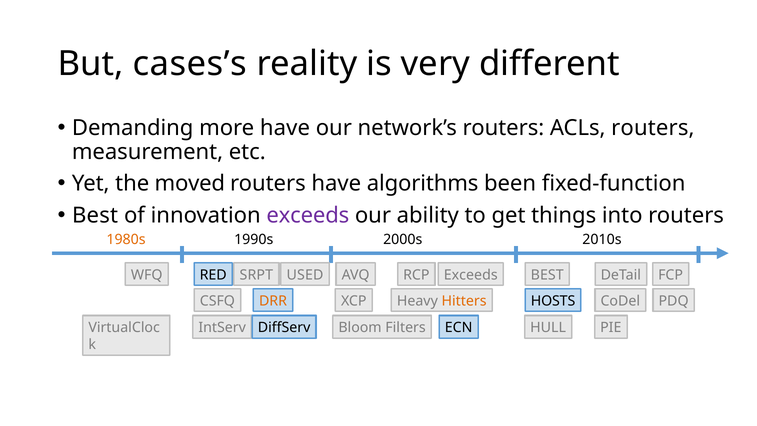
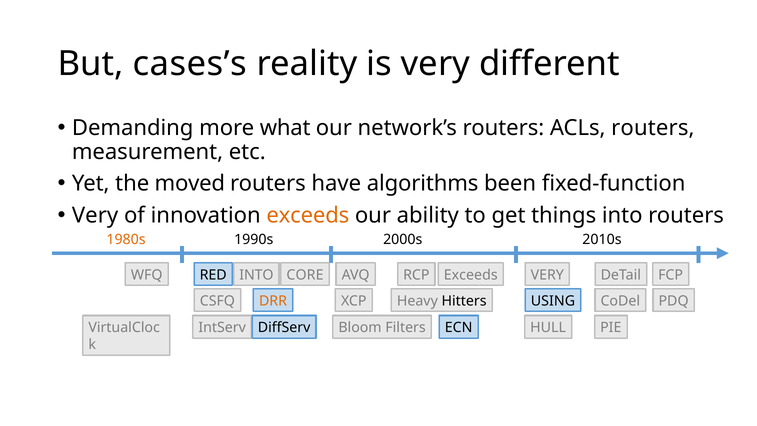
more have: have -> what (285, 128)
Best: Best -> Very (95, 215)
exceeds colour: purple -> orange (308, 215)
SRPT: SRPT -> INTO (256, 275)
USED: USED -> CORE (305, 275)
BEST: BEST -> VERY (547, 275)
Hitters colour: orange -> black (464, 301)
HOSTS: HOSTS -> USING (553, 301)
